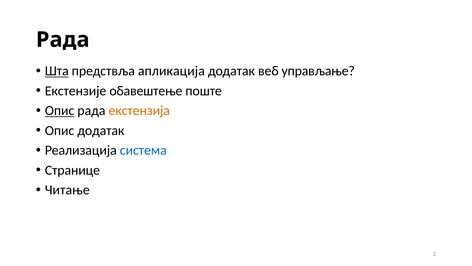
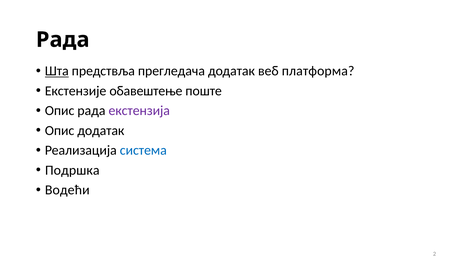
апликација: апликација -> прегледача (171, 71)
управљање: управљање -> платформа (318, 71)
Опис underline: present -> none (60, 110)
екстензија colour: orange -> purple (139, 110)
Странице: Странице -> Подршка (72, 170)
Читање: Читање -> Водећи (67, 190)
